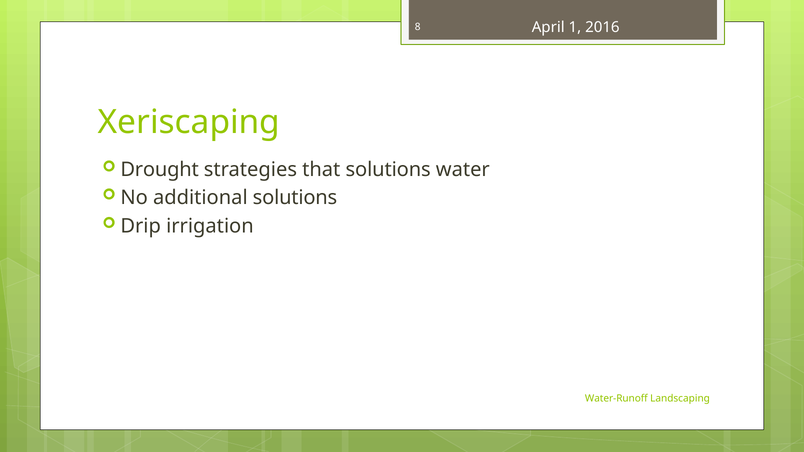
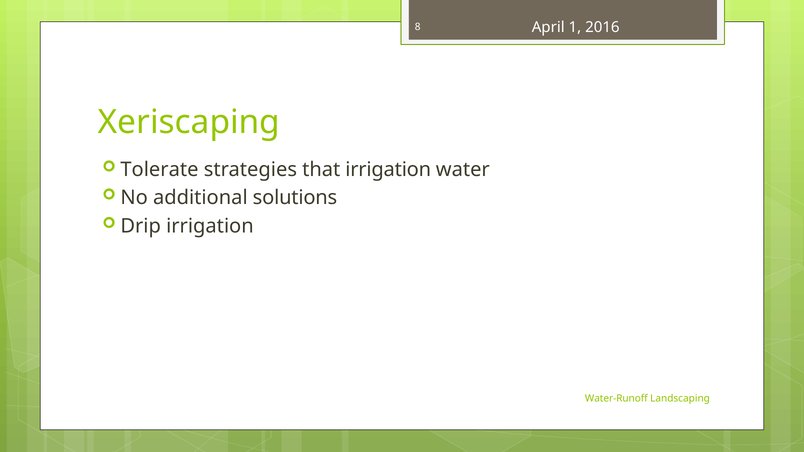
Drought: Drought -> Tolerate (159, 170)
that solutions: solutions -> irrigation (388, 170)
